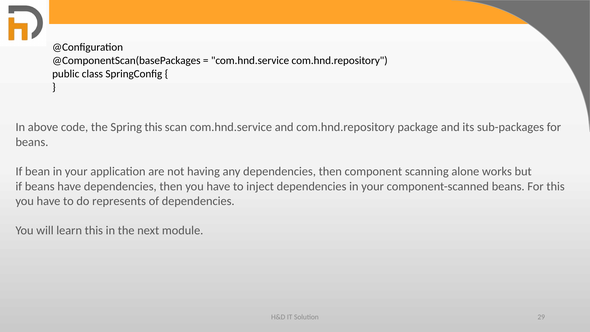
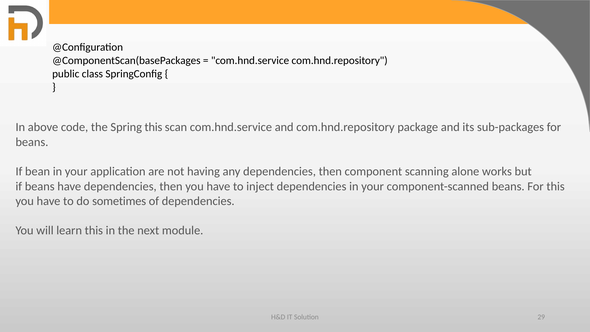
represents: represents -> sometimes (119, 201)
